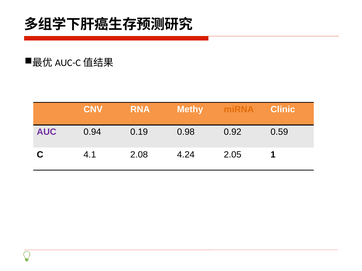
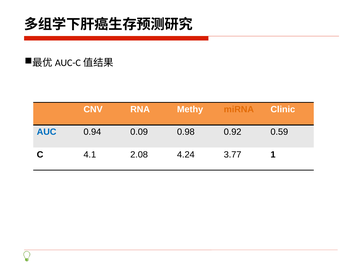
AUC colour: purple -> blue (47, 132)
0.19: 0.19 -> 0.09 (139, 132)
2.05: 2.05 -> 3.77 (233, 155)
